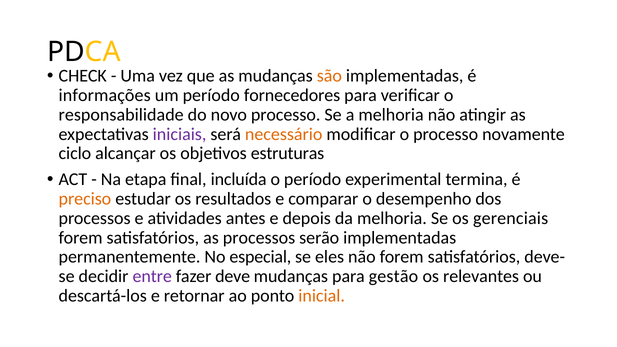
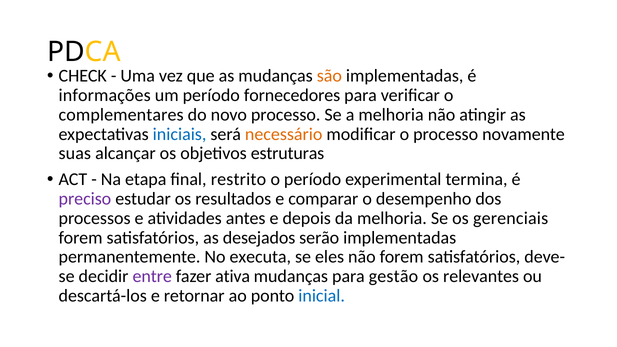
responsabilidade: responsabilidade -> complementares (121, 115)
iniciais colour: purple -> blue (180, 134)
ciclo: ciclo -> suas (75, 154)
incluída: incluída -> restrito (238, 179)
preciso colour: orange -> purple (85, 199)
as processos: processos -> desejados (259, 238)
especial: especial -> executa (260, 257)
deve: deve -> ativa (233, 276)
inicial colour: orange -> blue (322, 296)
